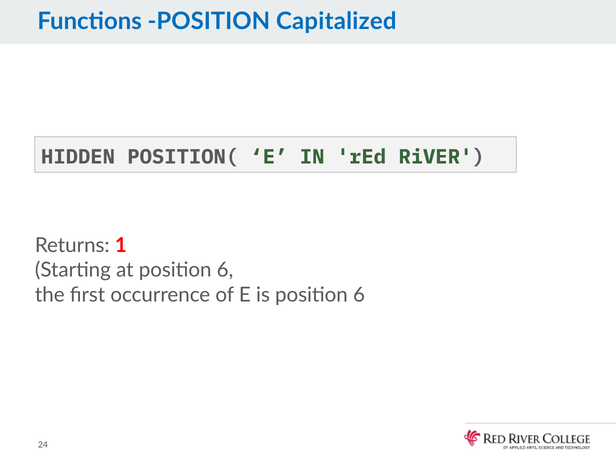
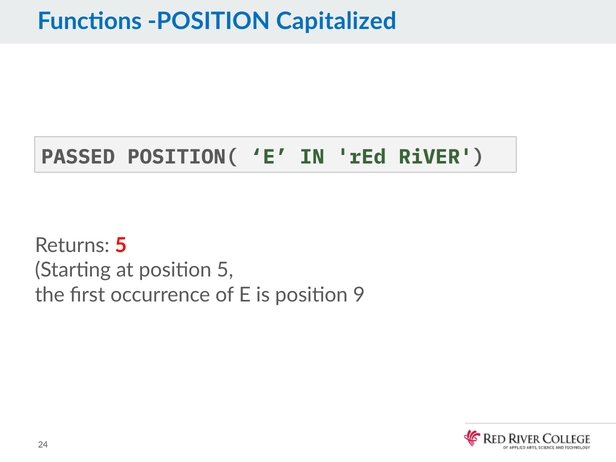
HIDDEN: HIDDEN -> PASSED (78, 157)
Returns 1: 1 -> 5 (121, 246)
at position 6: 6 -> 5 (225, 270)
is position 6: 6 -> 9 (359, 295)
